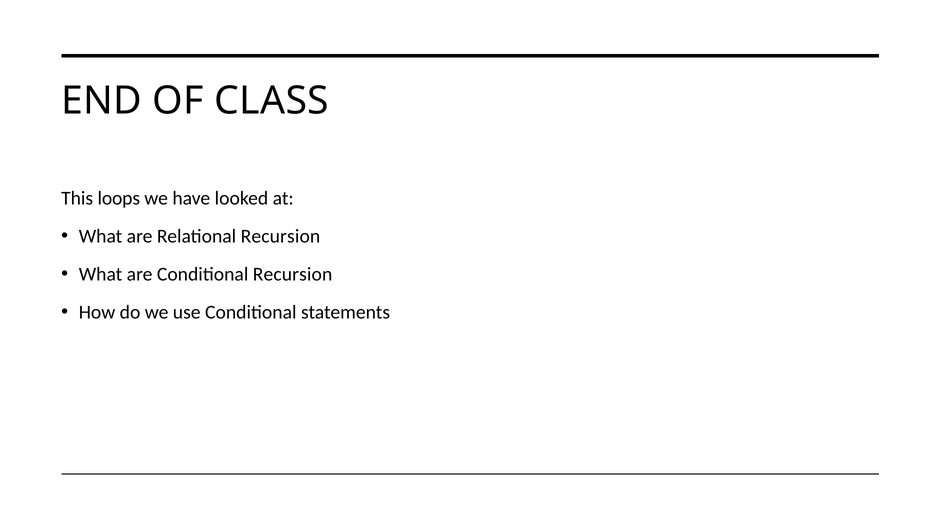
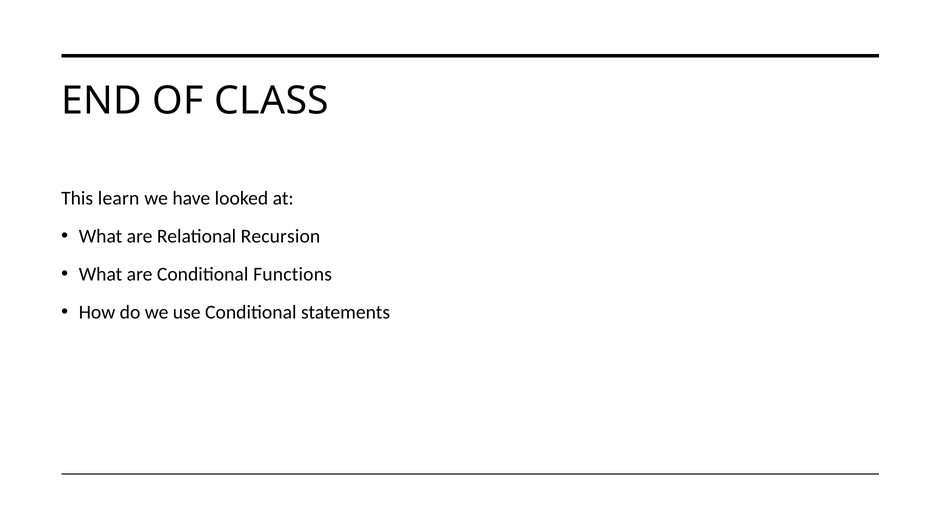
loops: loops -> learn (119, 198)
Conditional Recursion: Recursion -> Functions (293, 274)
